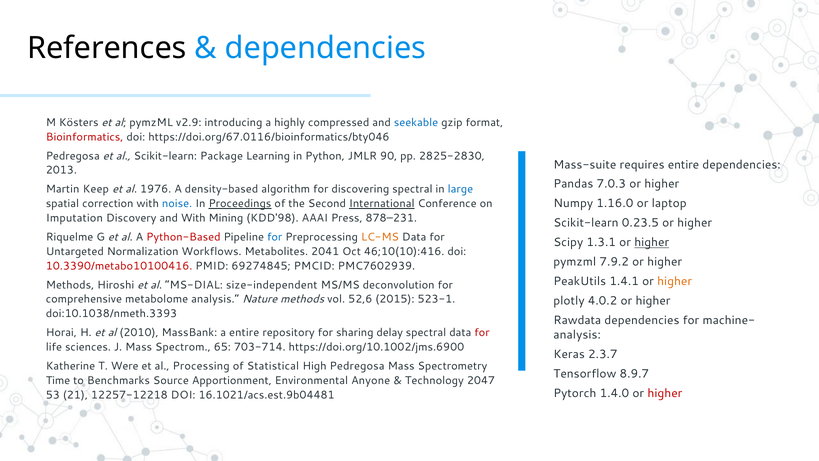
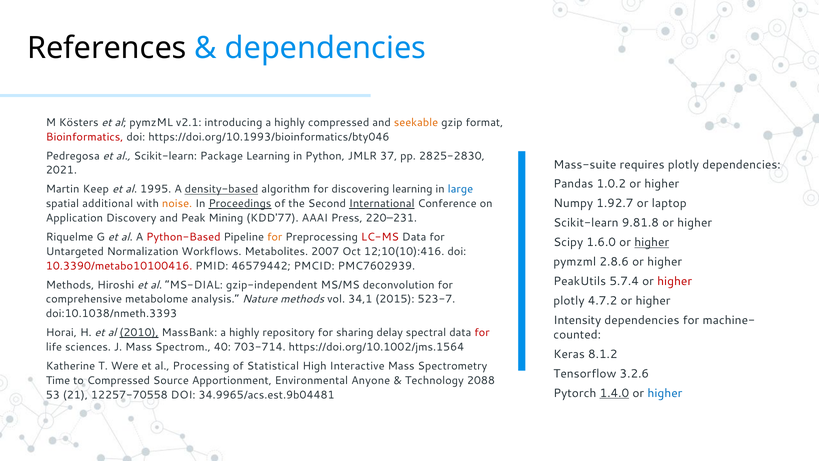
v2.9: v2.9 -> v2.1 (189, 122)
seekable colour: blue -> orange (416, 122)
https://doi.org/67.0116/bioinformatics/bty046: https://doi.org/67.0116/bioinformatics/bty046 -> https://doi.org/10.1993/bioinformatics/bty046 (269, 137)
90: 90 -> 37 (389, 156)
requires entire: entire -> plotly (683, 164)
2013: 2013 -> 2021 (61, 170)
7.0.3: 7.0.3 -> 1.0.2 (611, 184)
1976: 1976 -> 1995 (156, 189)
density-based underline: none -> present (221, 189)
discovering spectral: spectral -> learning (412, 189)
1.16.0: 1.16.0 -> 1.92.7 (615, 203)
correction: correction -> additional (108, 204)
noise colour: blue -> orange (177, 204)
Imputation: Imputation -> Application (74, 218)
and With: With -> Peak (193, 218)
KDD'98: KDD'98 -> KDD'77 (272, 218)
878–231: 878–231 -> 220–231 (391, 218)
0.23.5: 0.23.5 -> 9.81.8 (640, 223)
for colour: blue -> orange (275, 237)
LC-MS colour: orange -> red (380, 237)
1.3.1: 1.3.1 -> 1.6.0 (601, 242)
2041: 2041 -> 2007 (325, 251)
46;10(10):416: 46;10(10):416 -> 12;10(10):416 (404, 251)
7.9.2: 7.9.2 -> 2.8.6 (614, 262)
69274845: 69274845 -> 46579442 (261, 266)
1.4.1: 1.4.1 -> 5.7.4 (624, 281)
higher colour: orange -> red (675, 281)
size-independent: size-independent -> gzip-independent (272, 285)
52,6: 52,6 -> 34,1 (360, 299)
523-1: 523-1 -> 523-7 (436, 299)
4.0.2: 4.0.2 -> 4.7.2 (603, 301)
Rawdata: Rawdata -> Intensity (577, 320)
2010 underline: none -> present (139, 332)
MassBank a entire: entire -> highly (244, 332)
analysis: analysis -> counted (577, 335)
65: 65 -> 40 (222, 347)
https://doi.org/10.1002/jms.6900: https://doi.org/10.1002/jms.6900 -> https://doi.org/10.1002/jms.1564 (376, 347)
2.3.7: 2.3.7 -> 8.1.2 (603, 354)
High Pedregosa: Pedregosa -> Interactive (357, 366)
8.9.7: 8.9.7 -> 3.2.6 (634, 373)
to Benchmarks: Benchmarks -> Compressed (119, 380)
2047: 2047 -> 2088 (481, 380)
1.4.0 underline: none -> present (614, 393)
higher colour: red -> blue (665, 393)
12257-12218: 12257-12218 -> 12257-70558 (129, 395)
16.1021/acs.est.9b04481: 16.1021/acs.est.9b04481 -> 34.9965/acs.est.9b04481 (267, 395)
